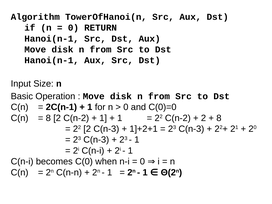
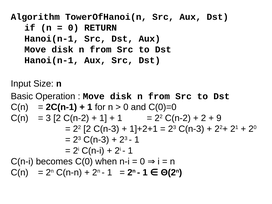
8: 8 -> 3 (48, 118)
8: 8 -> 9 (219, 118)
